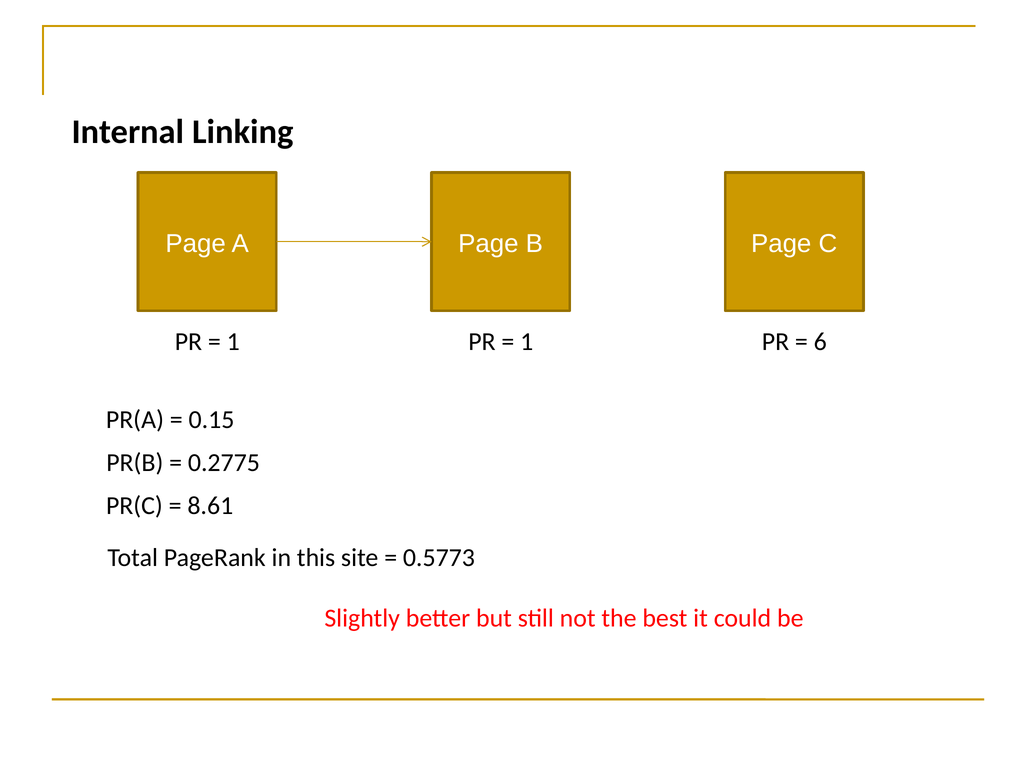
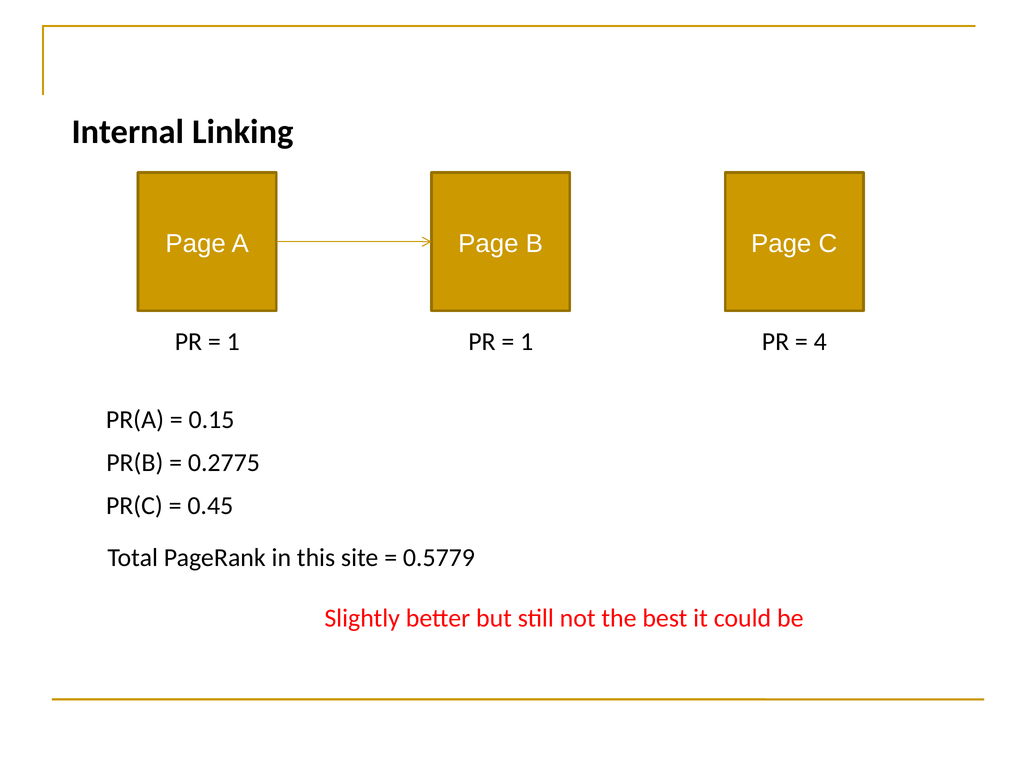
6: 6 -> 4 (820, 342)
8.61: 8.61 -> 0.45 (210, 506)
0.5773: 0.5773 -> 0.5779 (439, 558)
